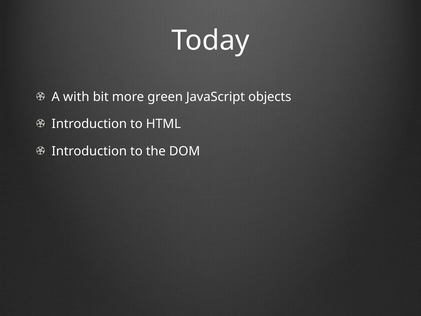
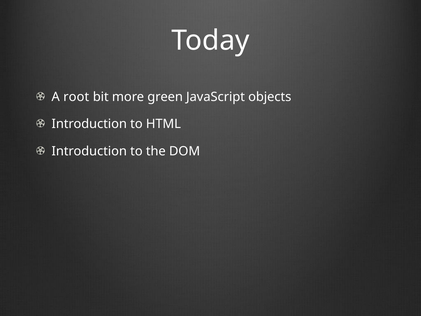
with: with -> root (76, 97)
